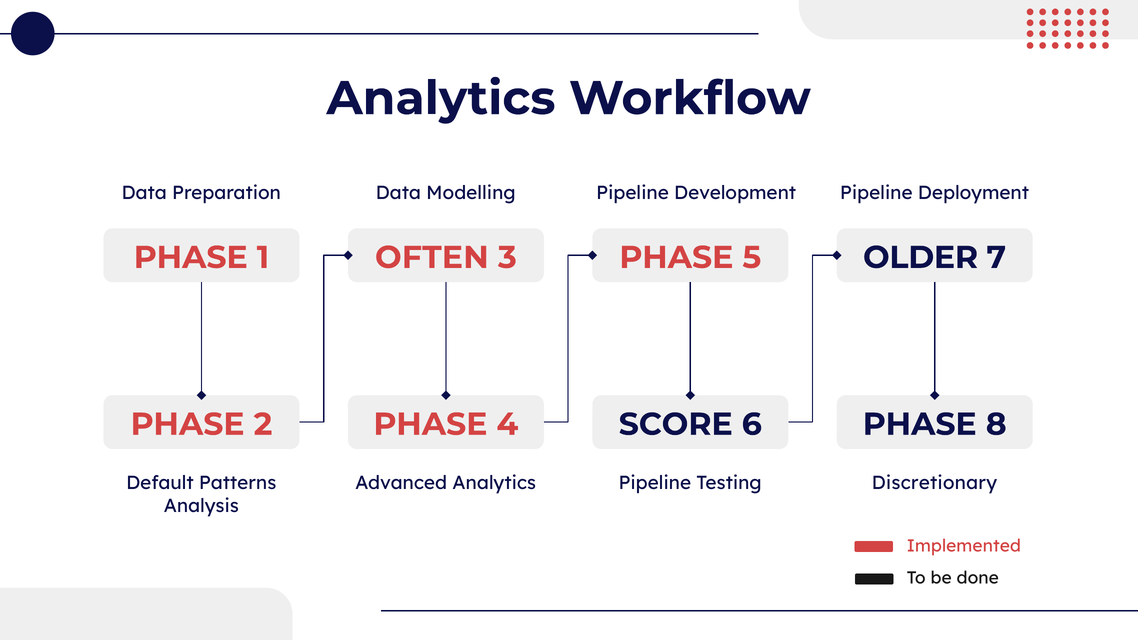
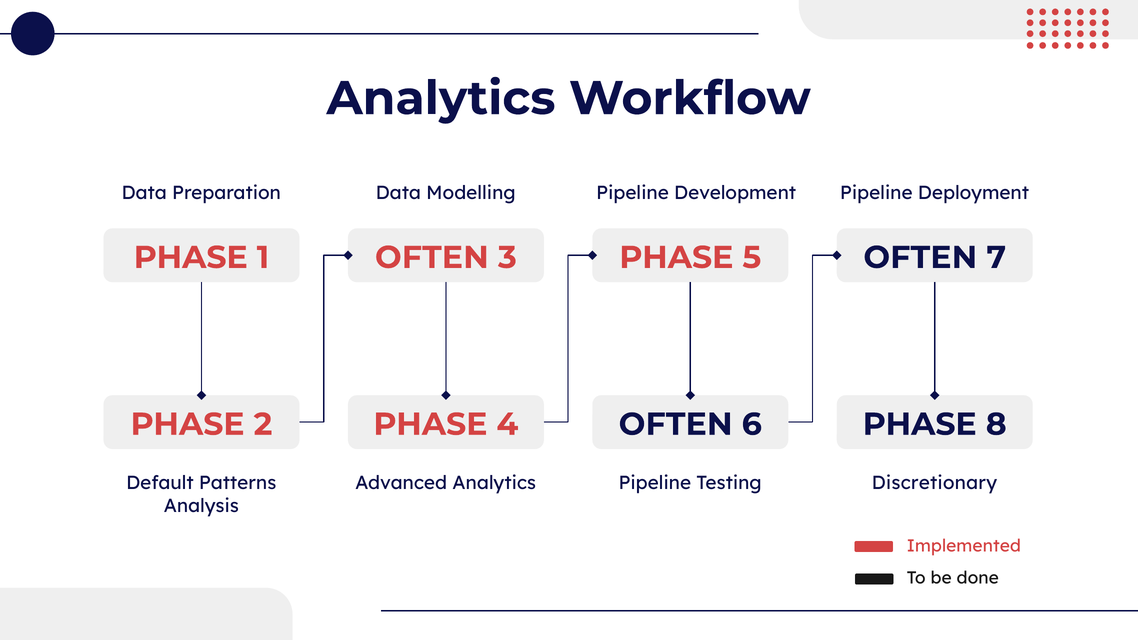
OLDER: OLDER -> OFTEN (920, 258)
SCORE: SCORE -> OFTEN (676, 424)
